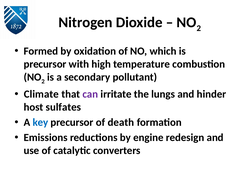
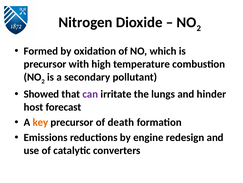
Climate: Climate -> Showed (41, 94)
sulfates: sulfates -> forecast (63, 107)
key colour: blue -> orange (40, 122)
